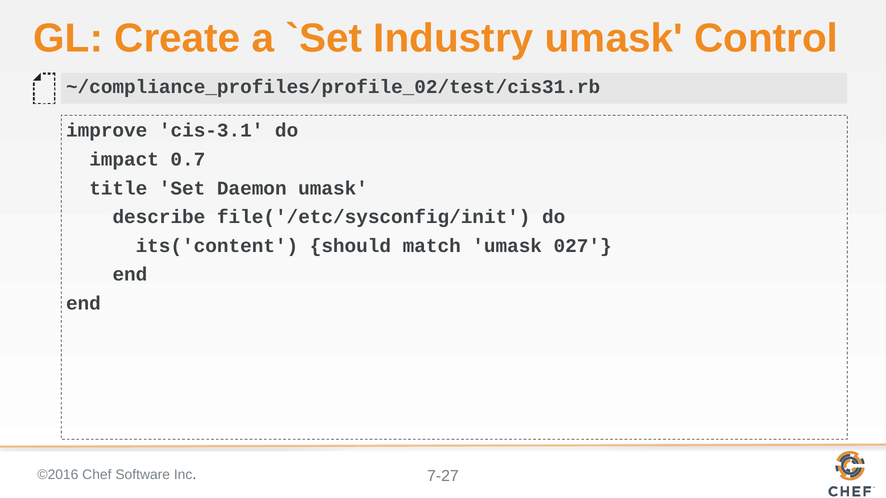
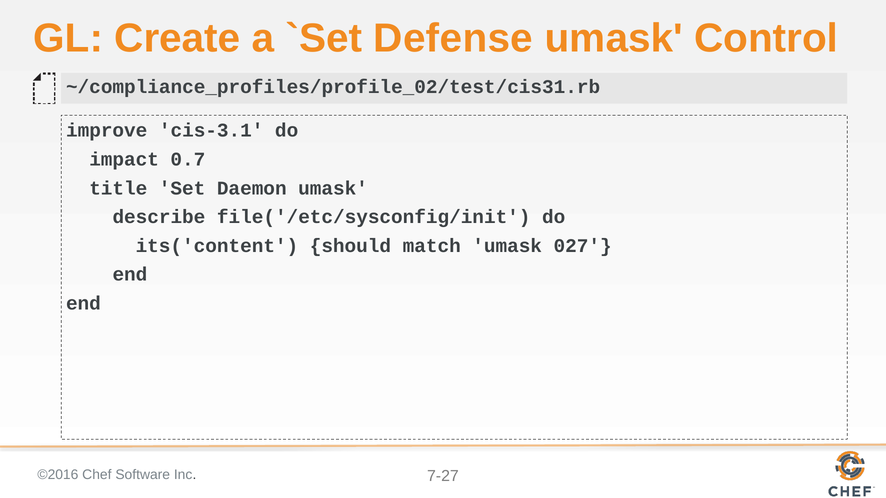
Industry: Industry -> Defense (453, 38)
